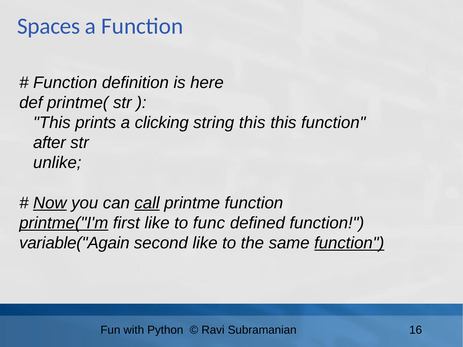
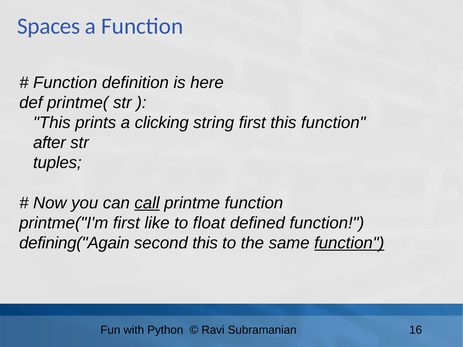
string this: this -> first (252, 123)
unlike: unlike -> tuples (57, 163)
Now underline: present -> none (50, 203)
printme("I'm underline: present -> none (64, 223)
func: func -> float (209, 223)
variable("Again: variable("Again -> defining("Again (74, 243)
second like: like -> this (205, 243)
